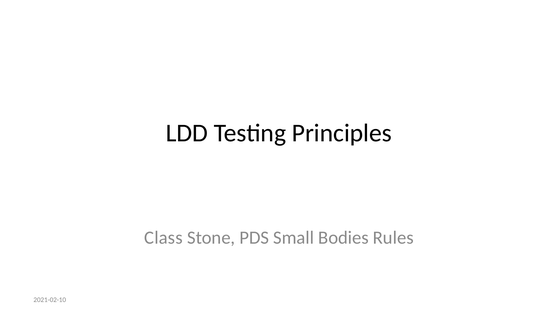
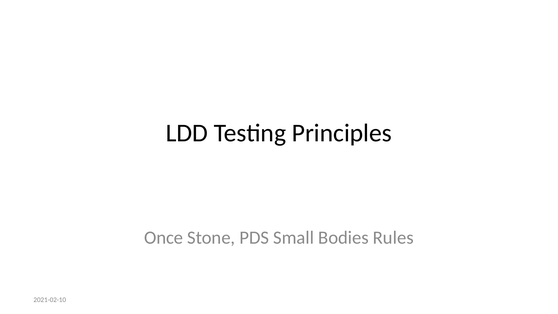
Class: Class -> Once (164, 238)
